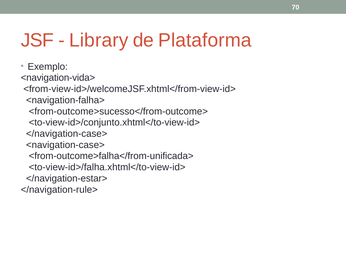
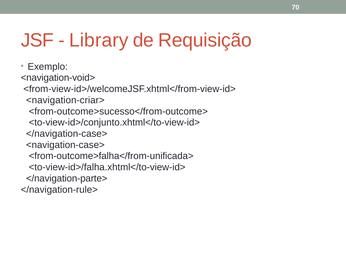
Plataforma: Plataforma -> Requisição (205, 40)
<navigation-vida>: <navigation-vida> -> <navigation-void> (58, 78)
<navigation-falha>: <navigation-falha> -> <navigation-criar> (65, 100)
</navigation-estar>: </navigation-estar> -> </navigation-parte> (67, 178)
